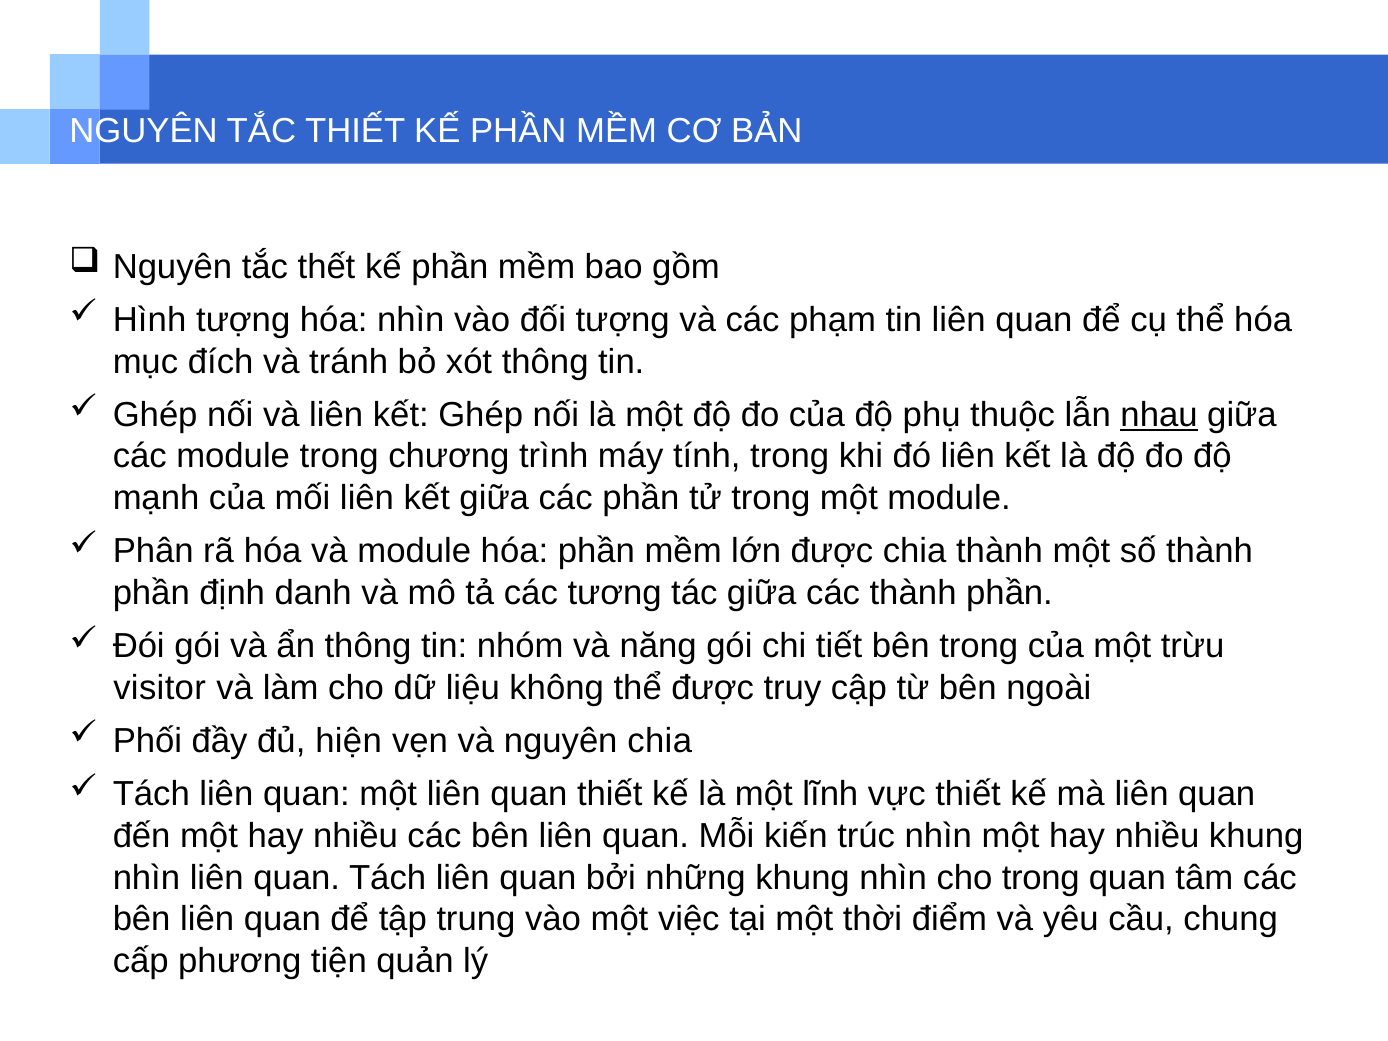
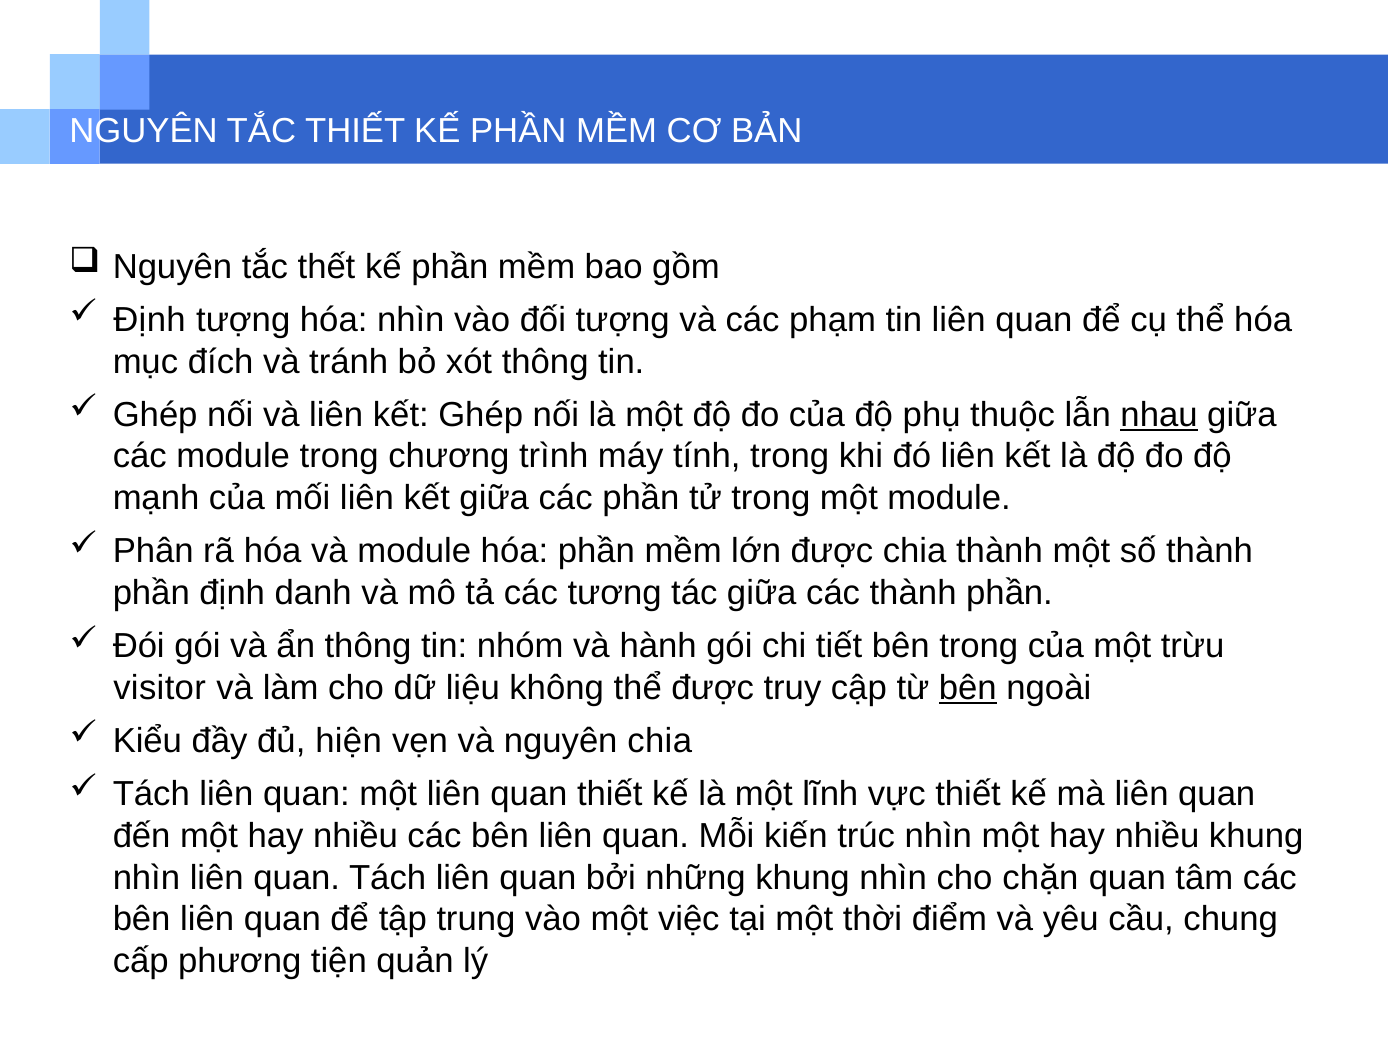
Hình: Hình -> Định (150, 320)
năng: năng -> hành (658, 646)
bên underline: none -> present (968, 688)
Phối: Phối -> Kiểu (147, 741)
cho trong: trong -> chặn (1040, 878)
